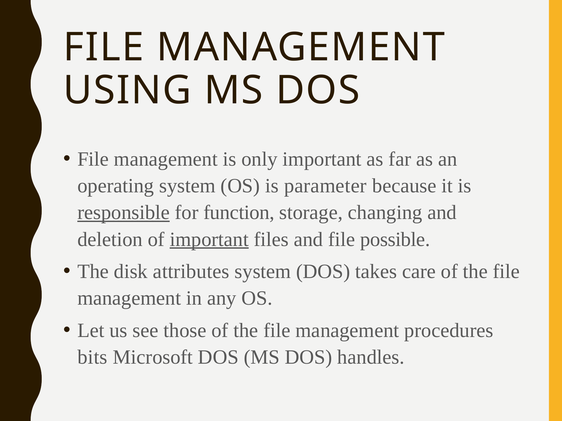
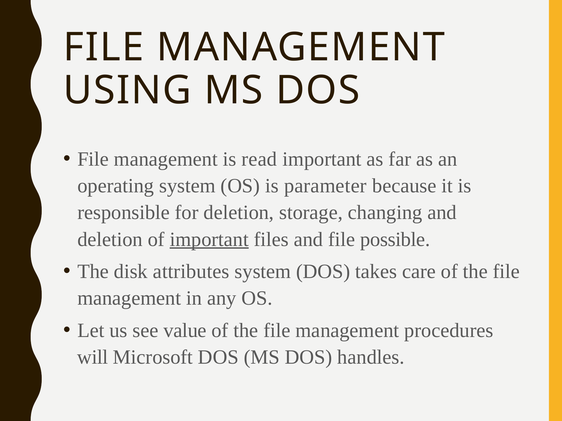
only: only -> read (259, 159)
responsible underline: present -> none (124, 213)
for function: function -> deletion (239, 213)
those: those -> value (185, 331)
bits: bits -> will (93, 358)
